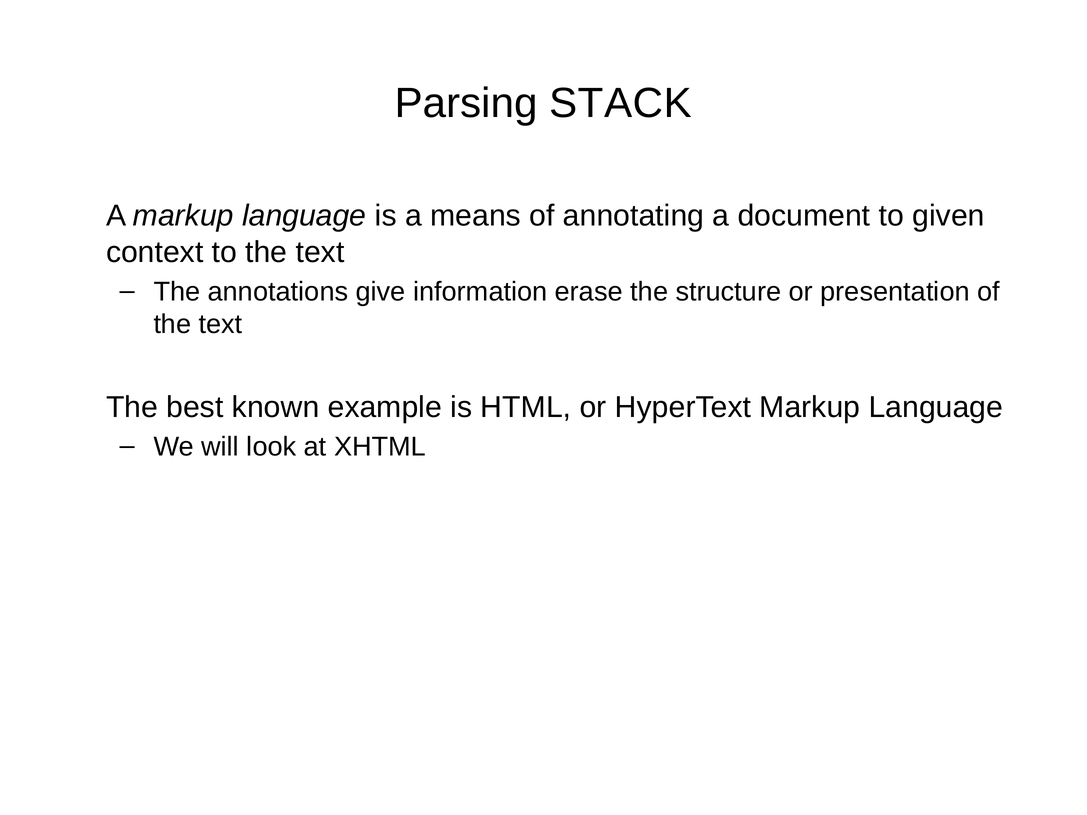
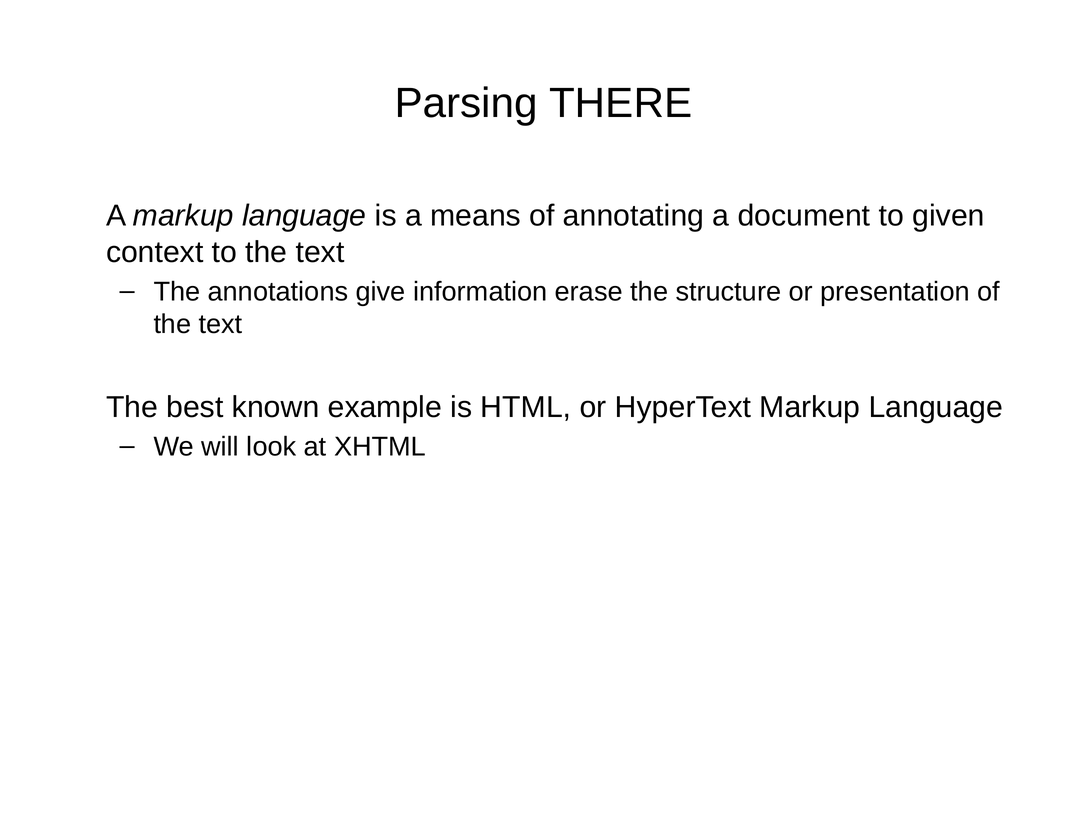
STACK: STACK -> THERE (621, 104)
